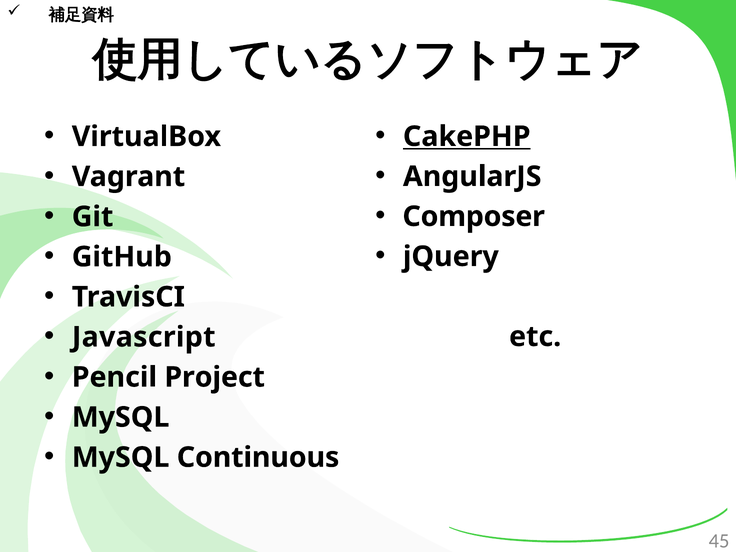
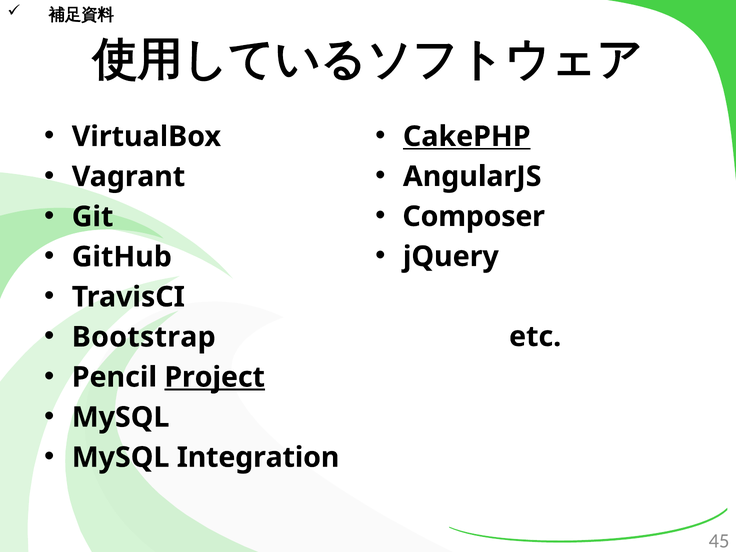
Javascript: Javascript -> Bootstrap (144, 337)
Project underline: none -> present (215, 377)
Continuous: Continuous -> Integration (258, 457)
